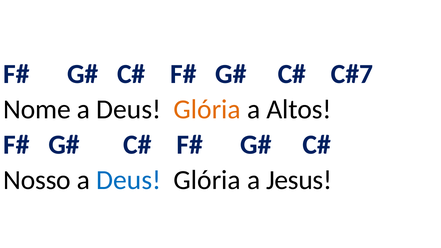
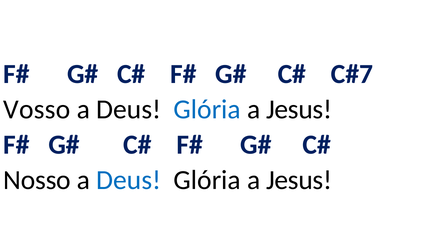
Nome: Nome -> Vosso (37, 109)
Glória colour: orange -> blue (207, 109)
Altos: Altos -> Jesus (299, 109)
